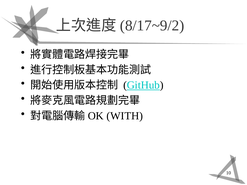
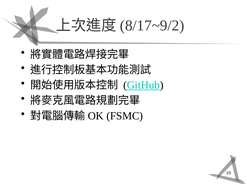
WITH: WITH -> FSMC (125, 116)
